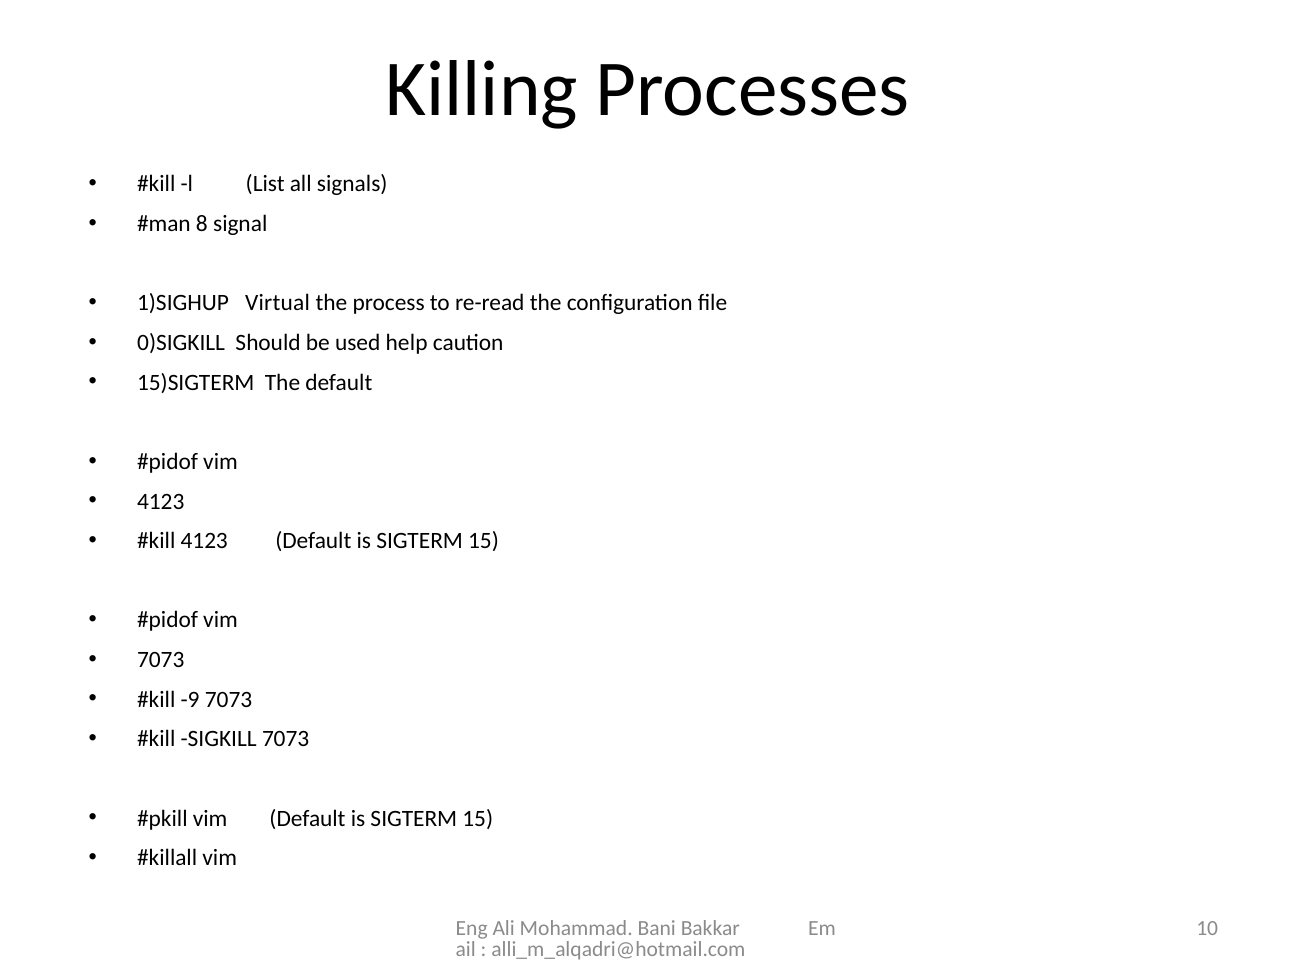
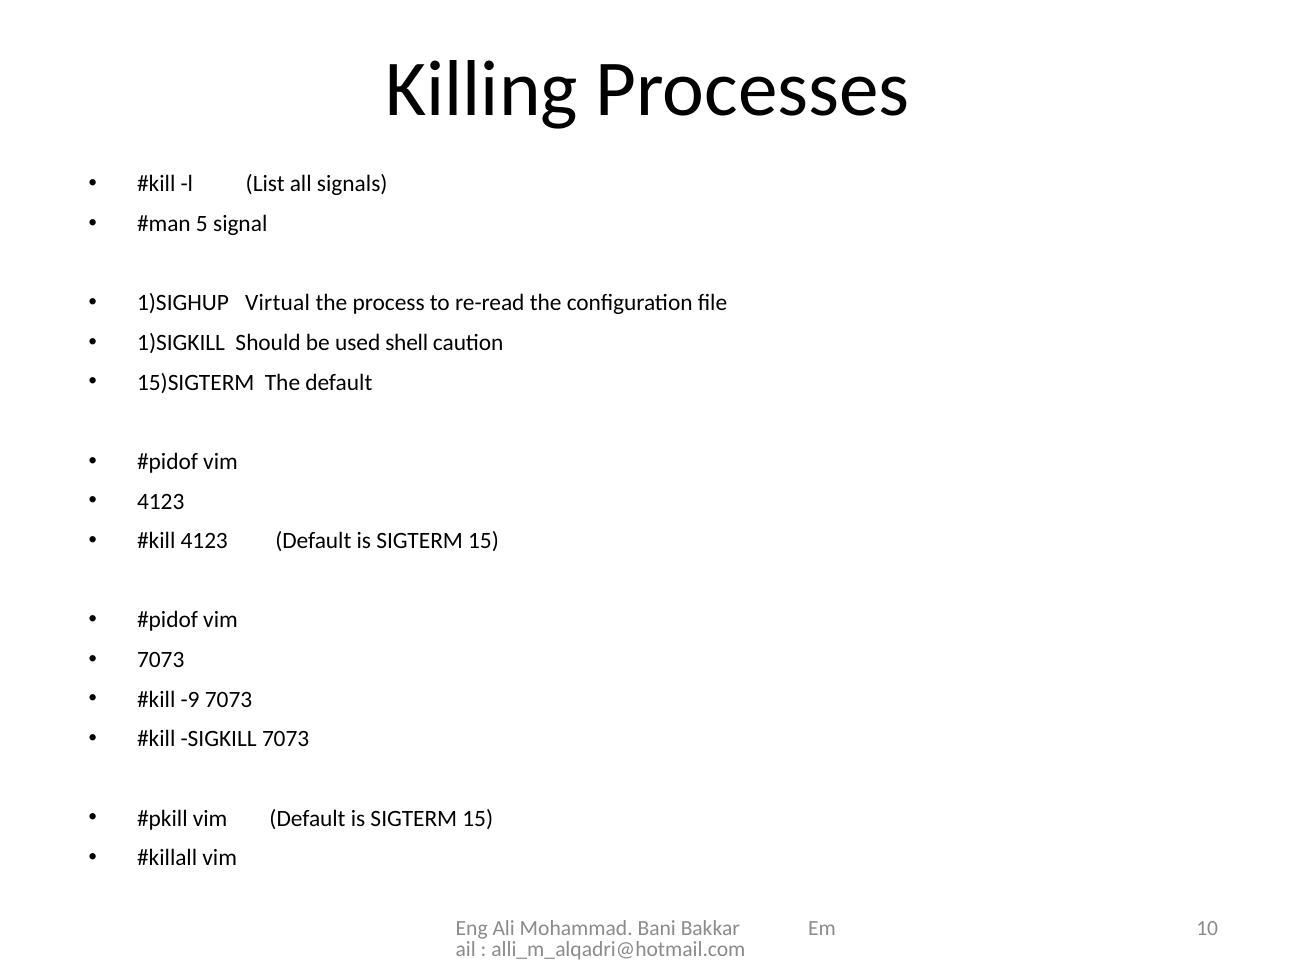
8: 8 -> 5 (202, 224)
0)SIGKILL: 0)SIGKILL -> 1)SIGKILL (181, 343)
help: help -> shell (407, 343)
